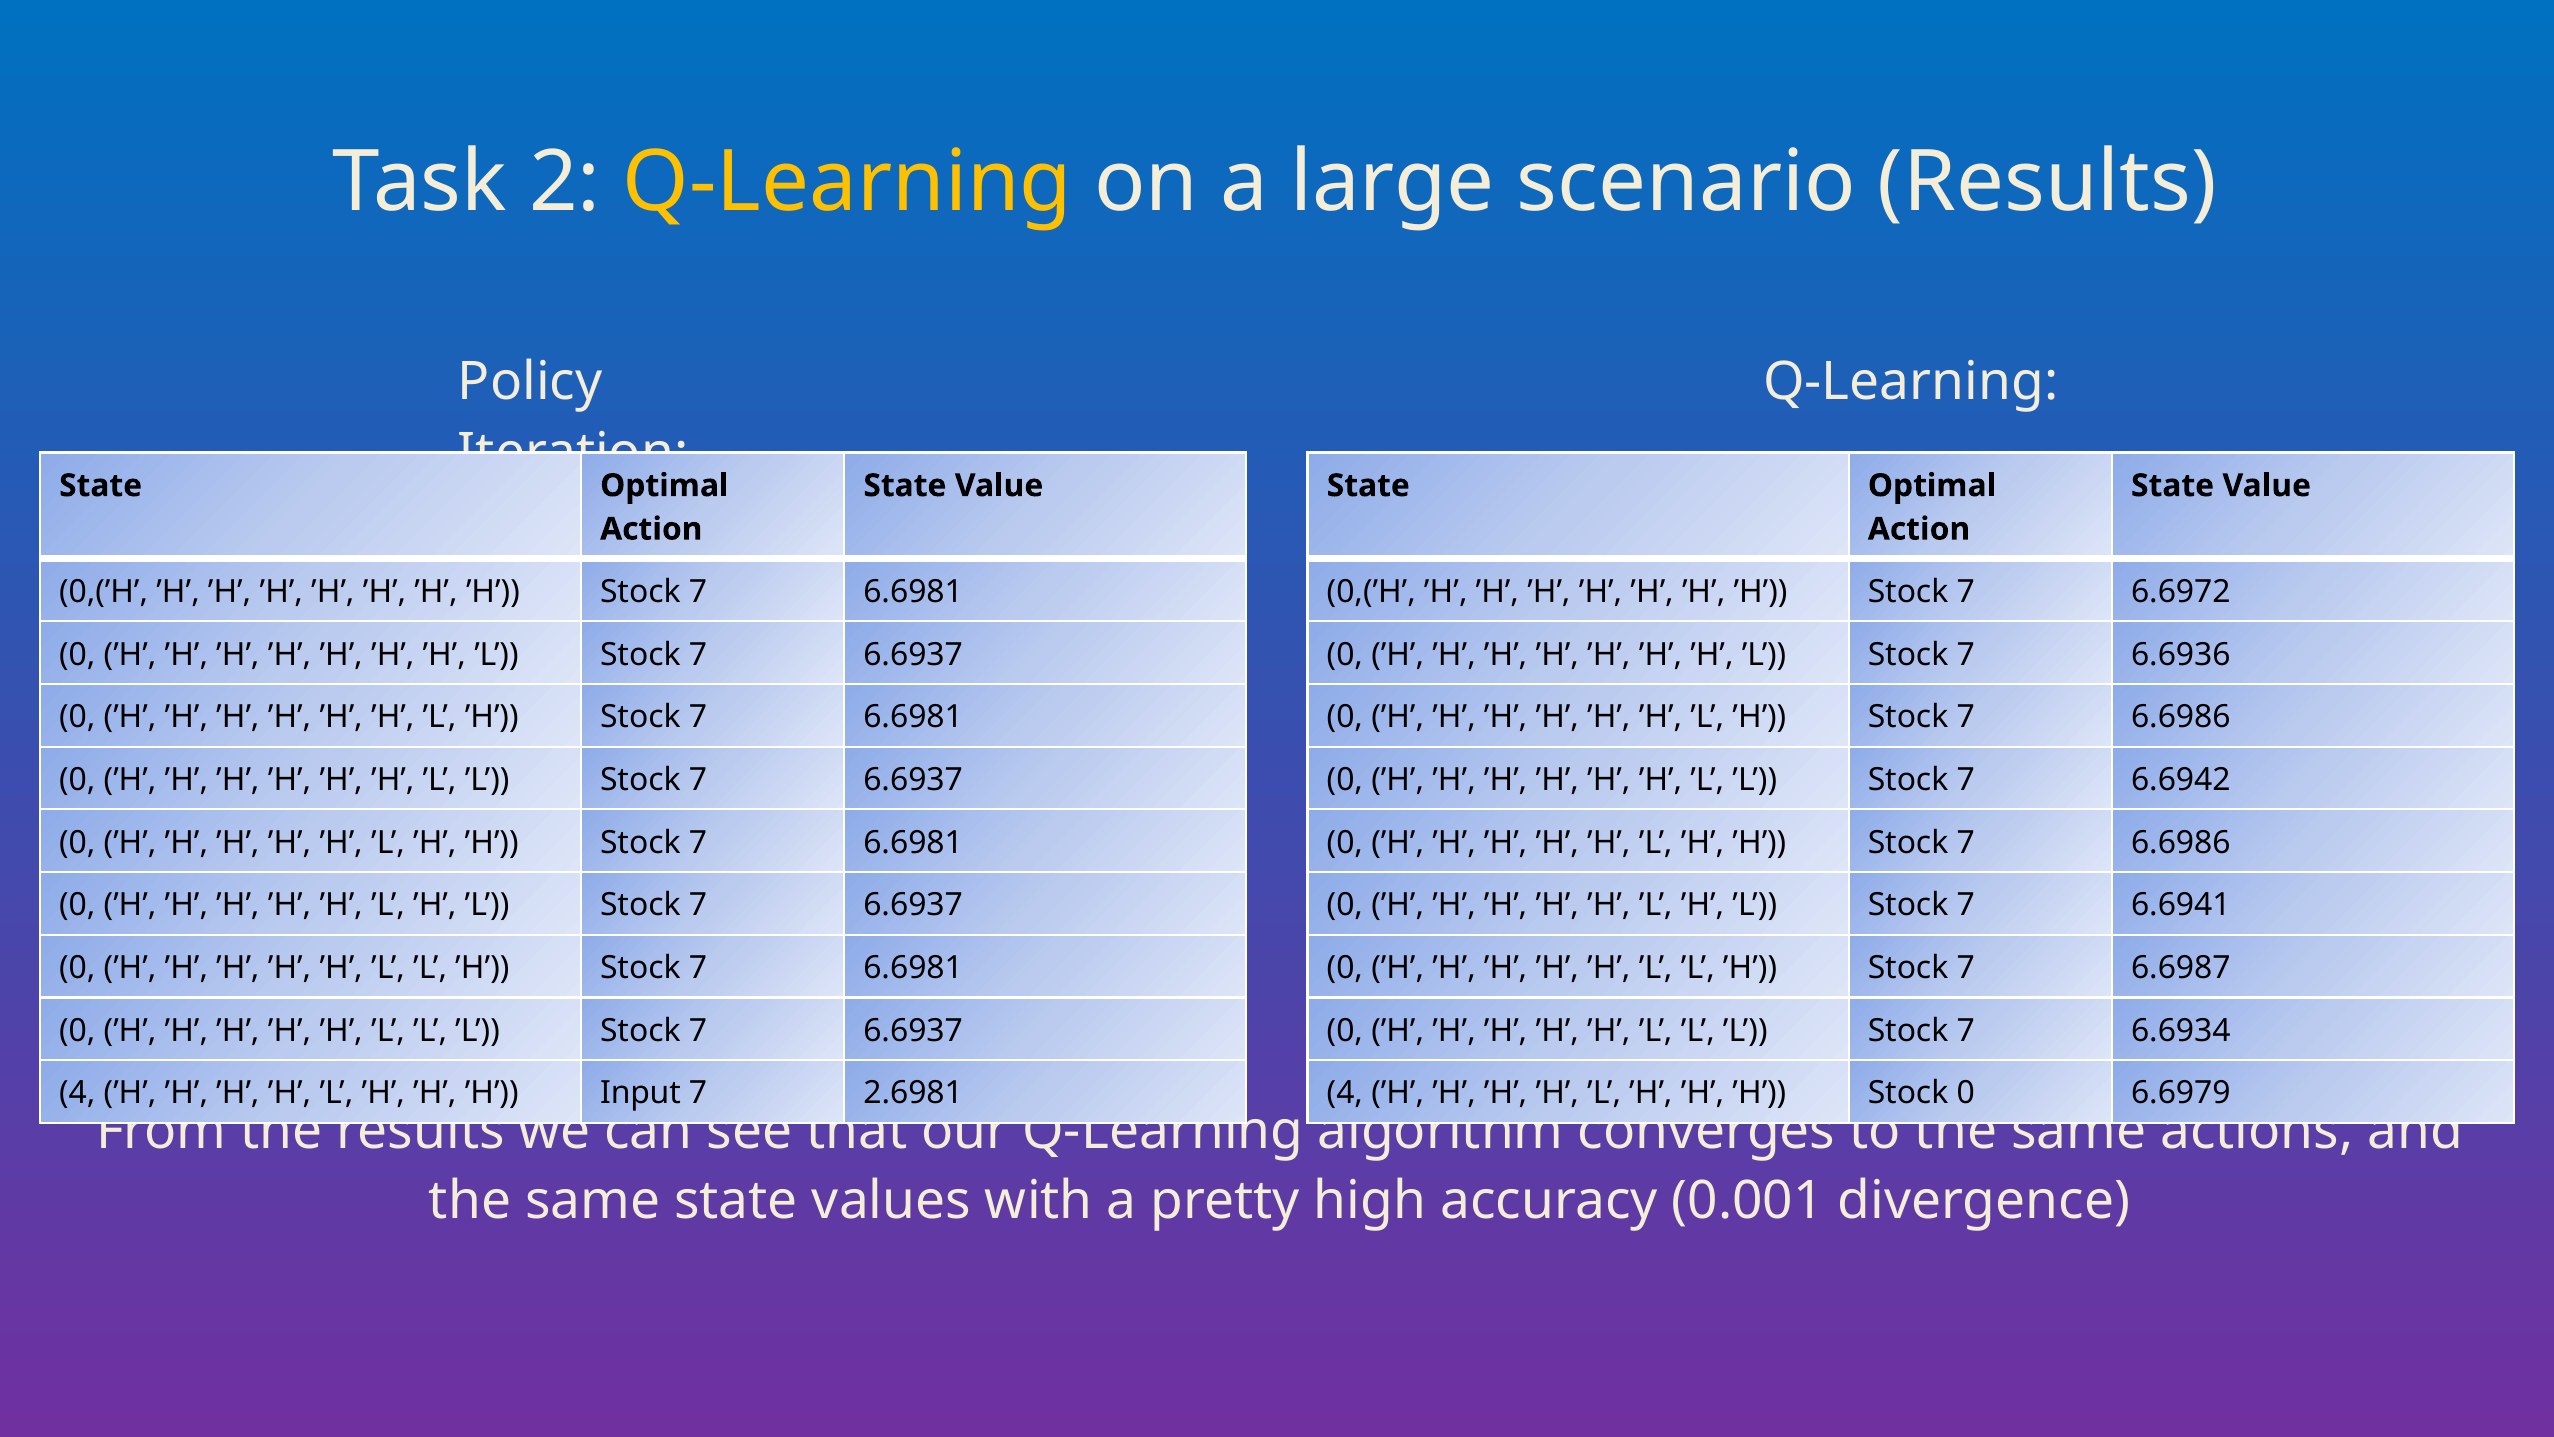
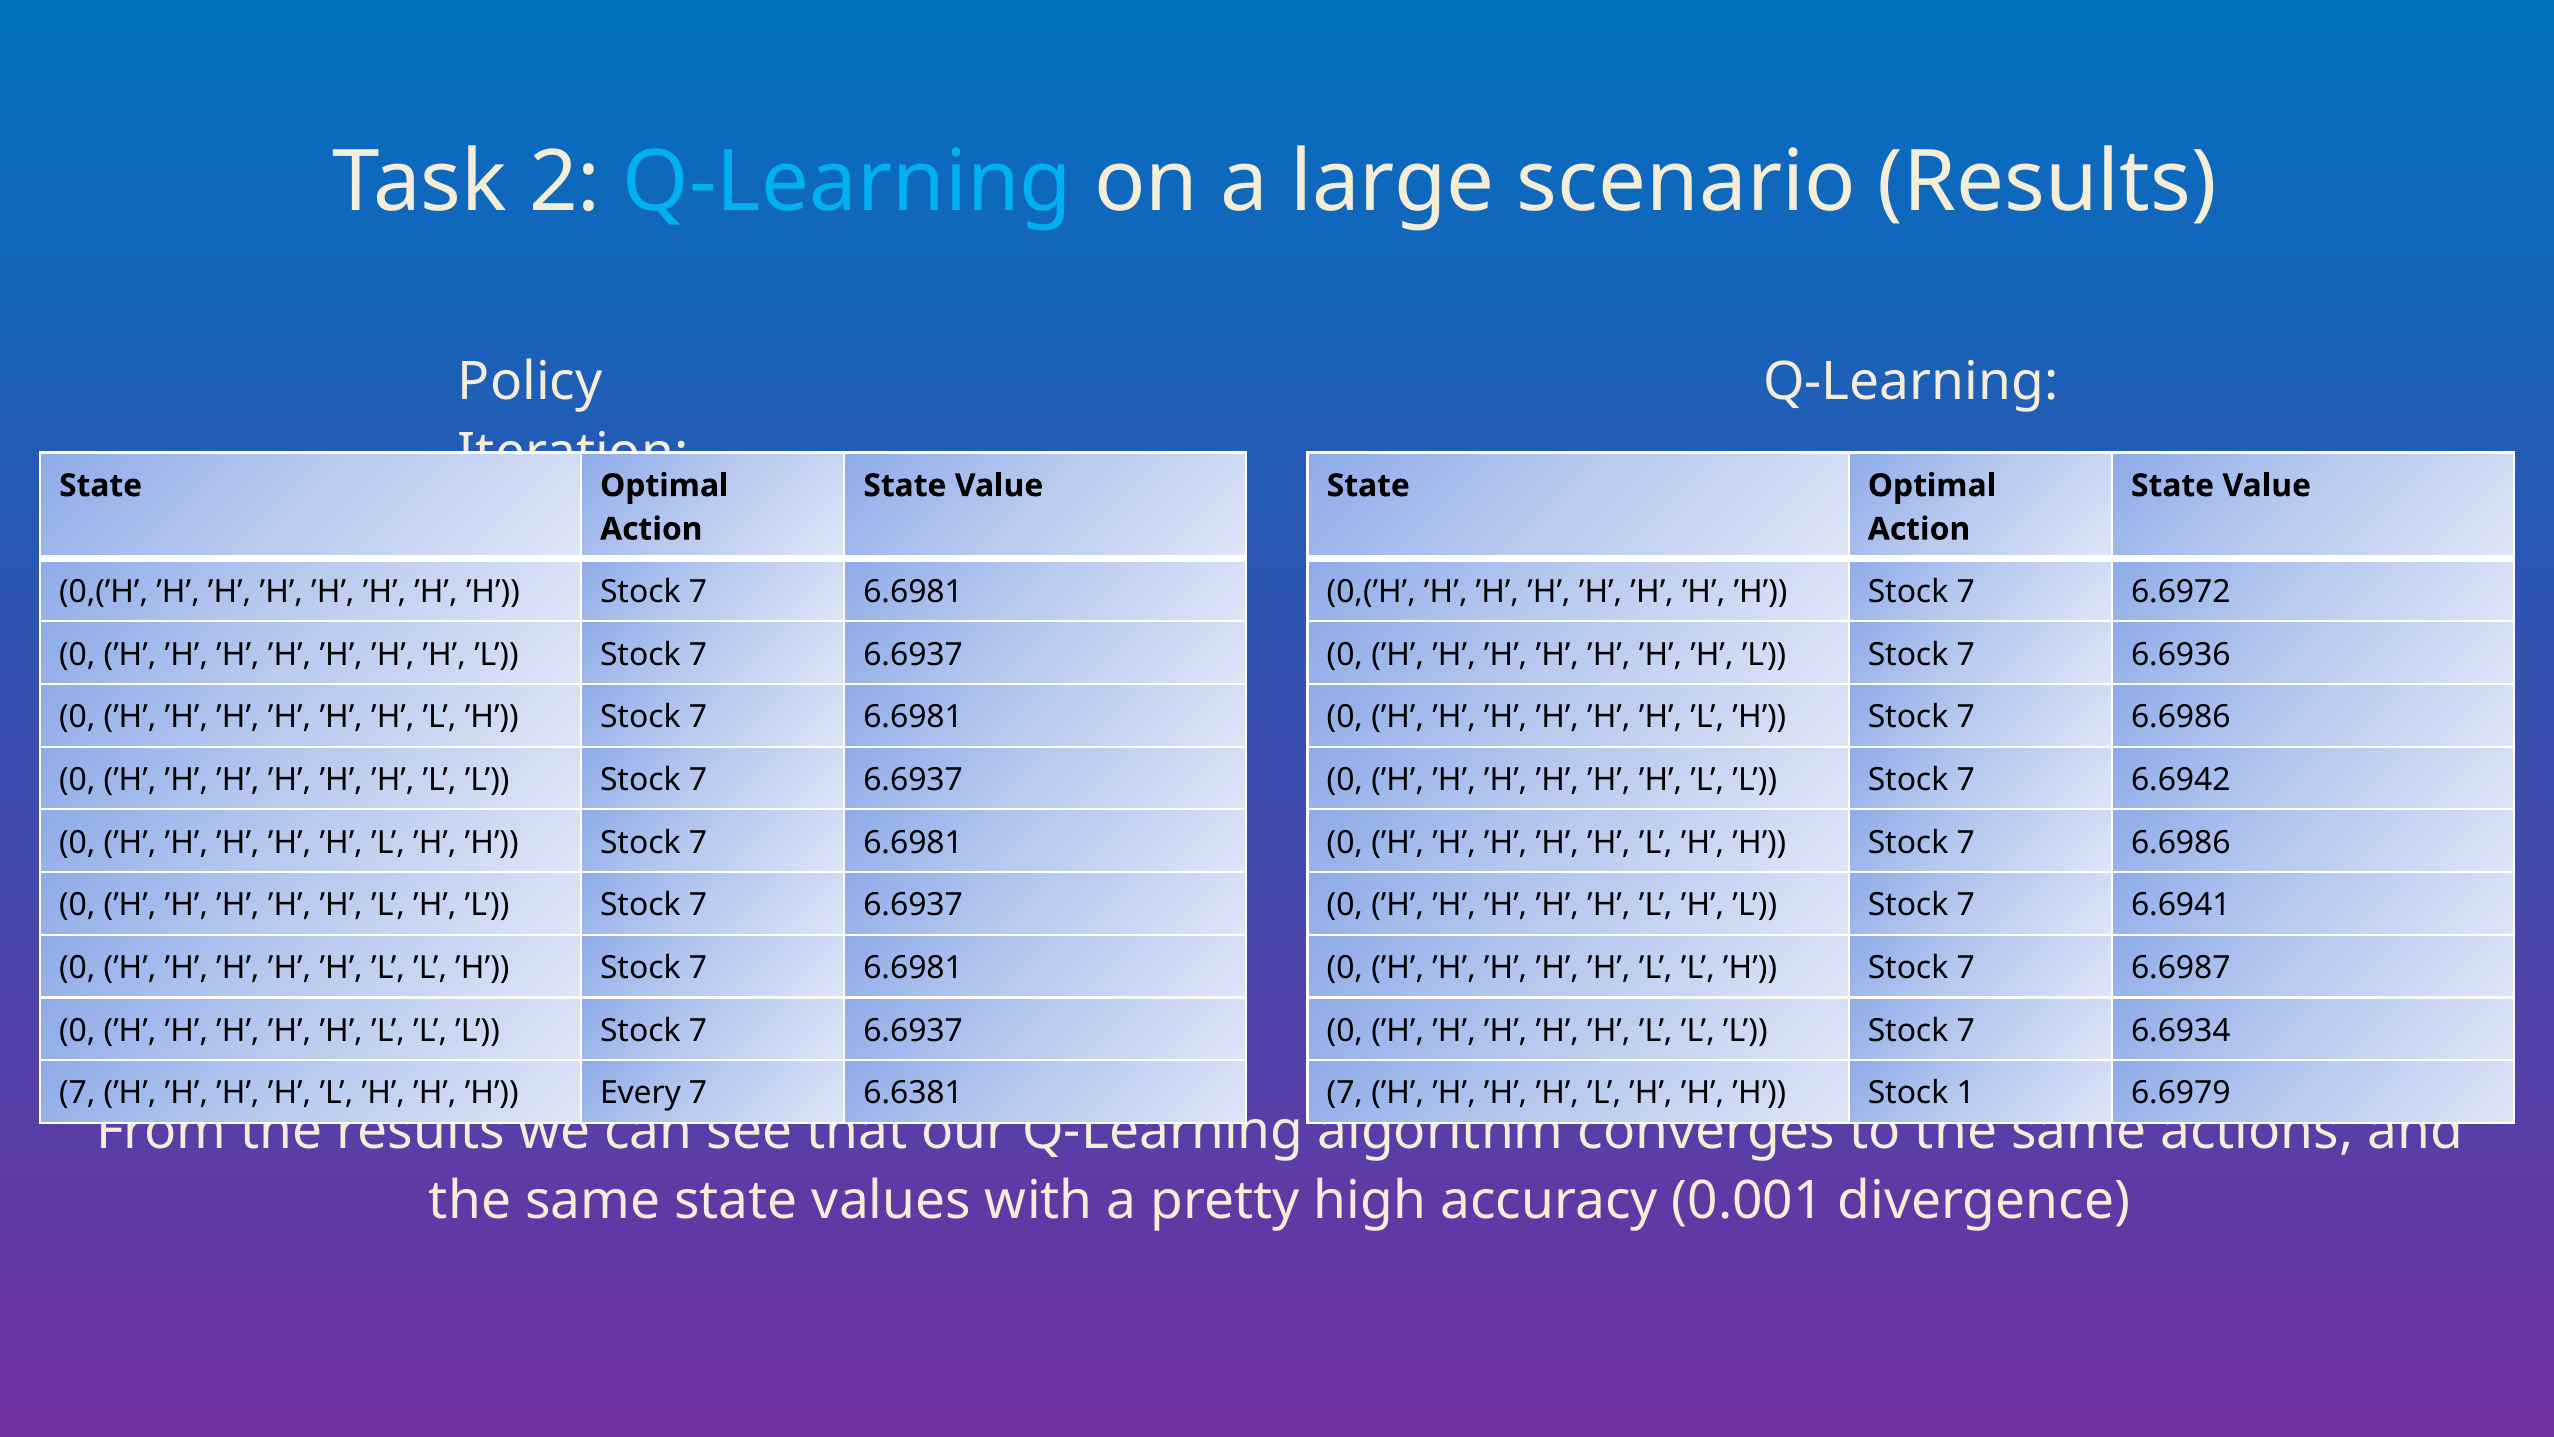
Q-Learning colour: yellow -> light blue (847, 183)
4: 4 -> 7 (77, 1093)
Input: Input -> Every (640, 1093)
2.6981: 2.6981 -> 6.6381 (913, 1093)
4: 4 -> 7 (1345, 1093)
Stock 0: 0 -> 1 (1966, 1093)
